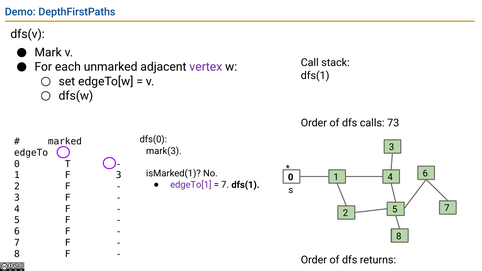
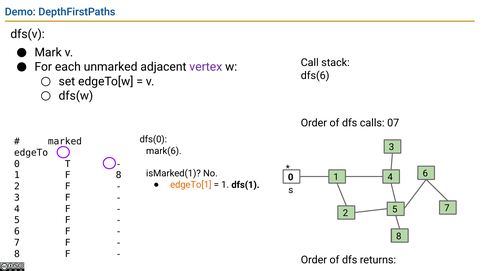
dfs(1: dfs(1 -> dfs(6 (315, 76)
73: 73 -> 07 (393, 123)
mark(3: mark(3 -> mark(6 (164, 151)
F 3: 3 -> 8 (119, 175)
edgeTo[1 colour: purple -> orange (191, 185)
7: 7 -> 1 (225, 185)
